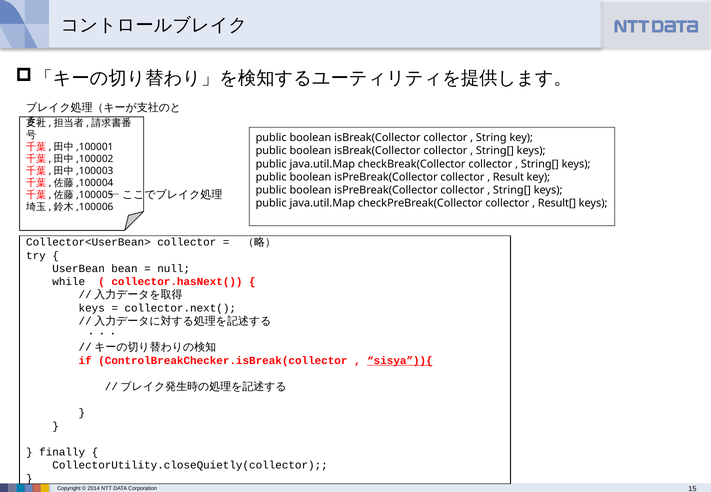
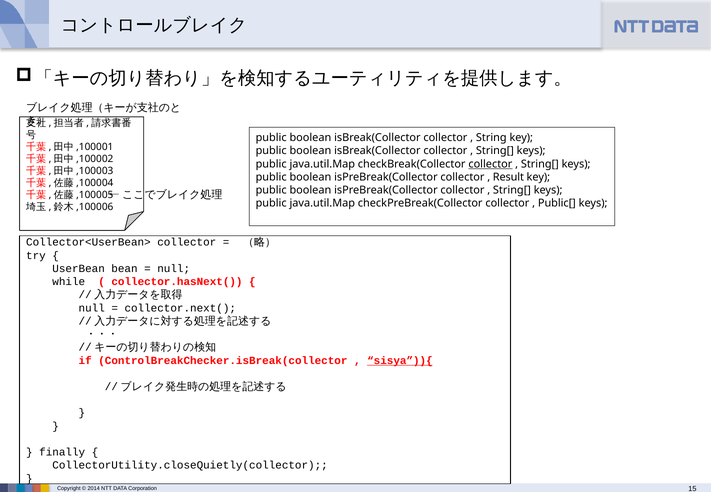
collector underline: none -> present (490, 164)
Result[: Result[ -> Public[ (557, 203)
keys: keys -> null (92, 308)
